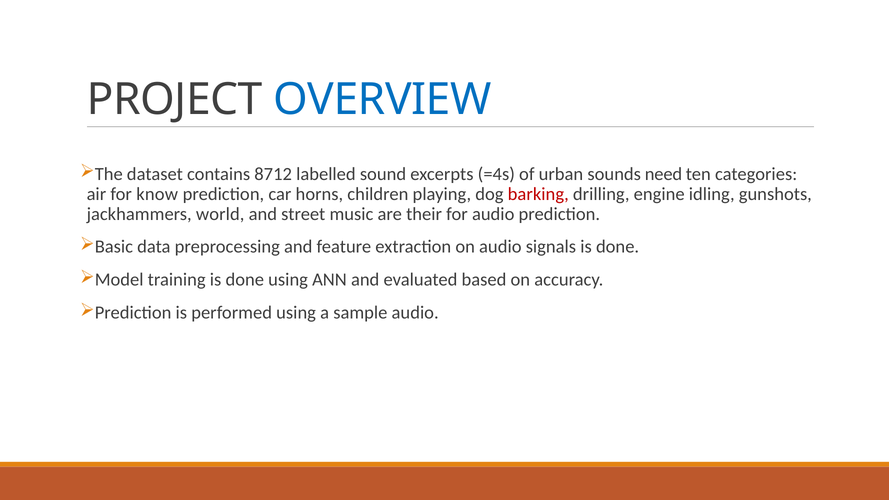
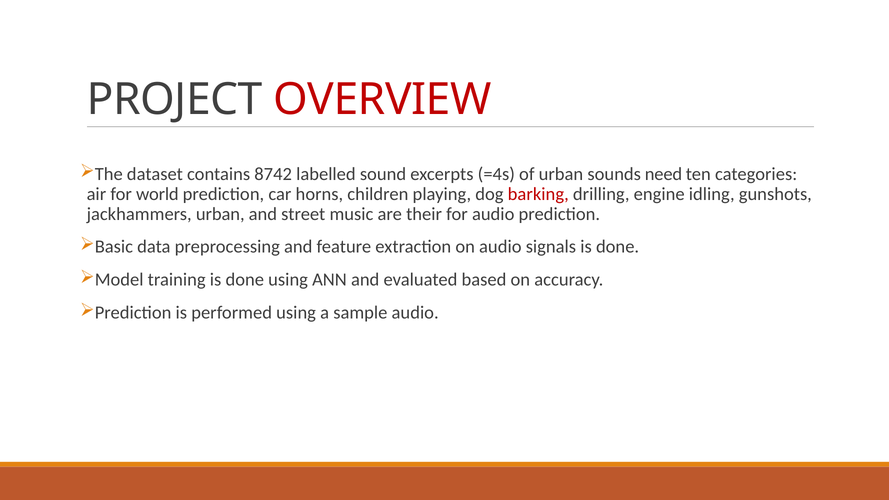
OVERVIEW colour: blue -> red (382, 100)
8712: 8712 -> 8742 (273, 174)
know: know -> world (157, 194)
jackhammers world: world -> urban (220, 214)
